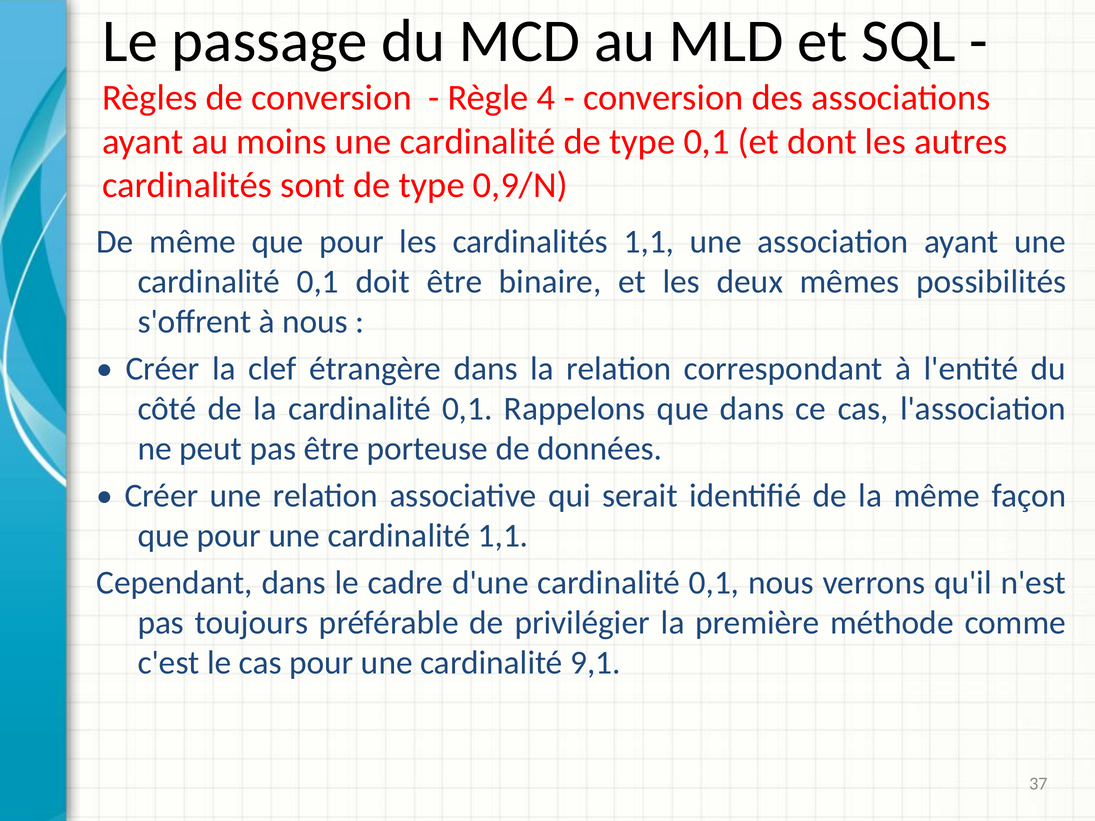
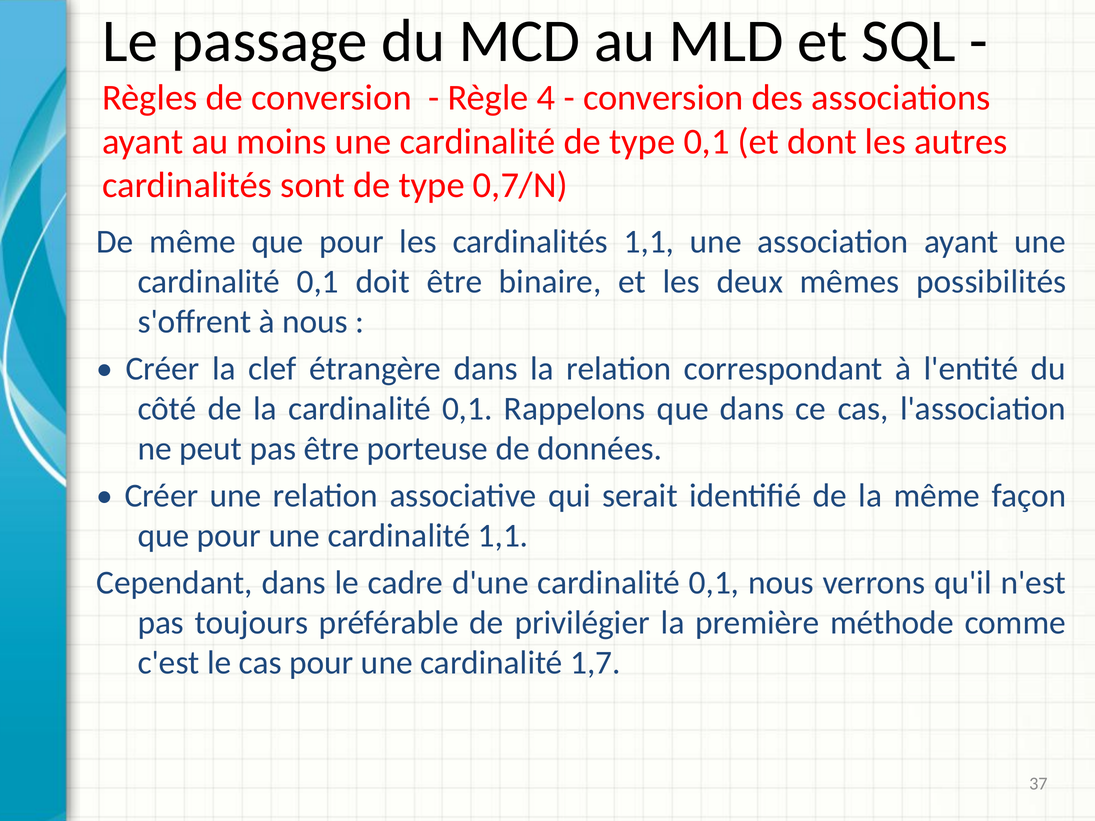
0,9/N: 0,9/N -> 0,7/N (520, 185)
9,1: 9,1 -> 1,7 (595, 663)
